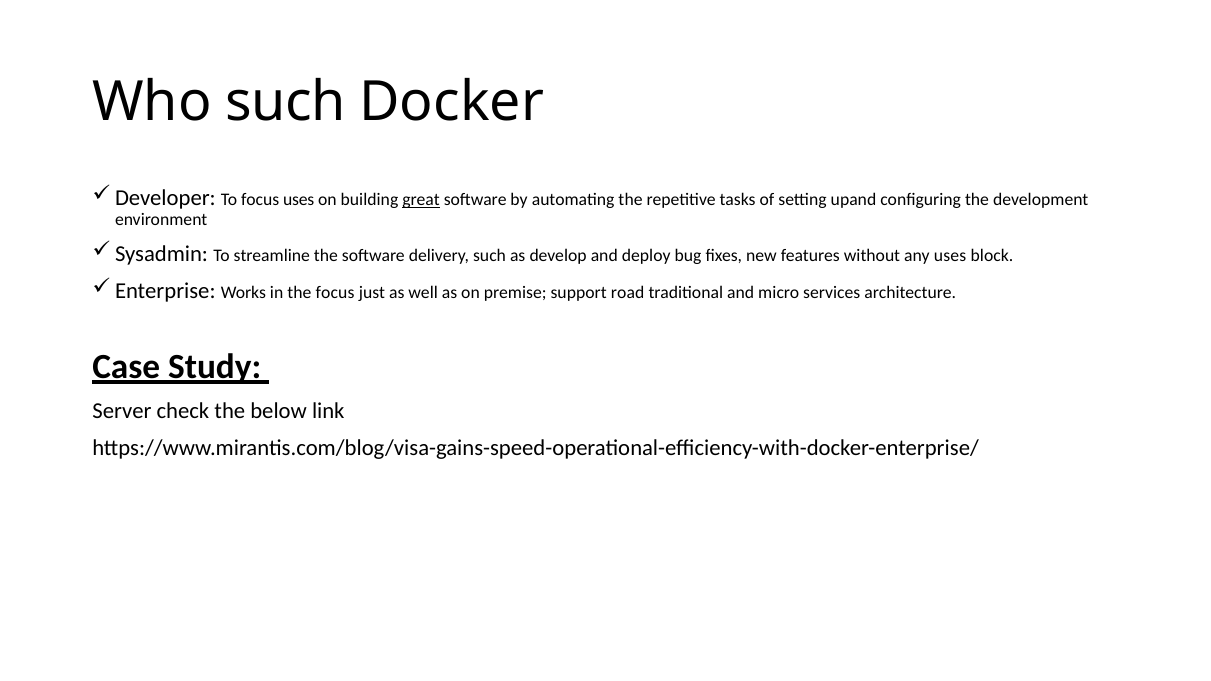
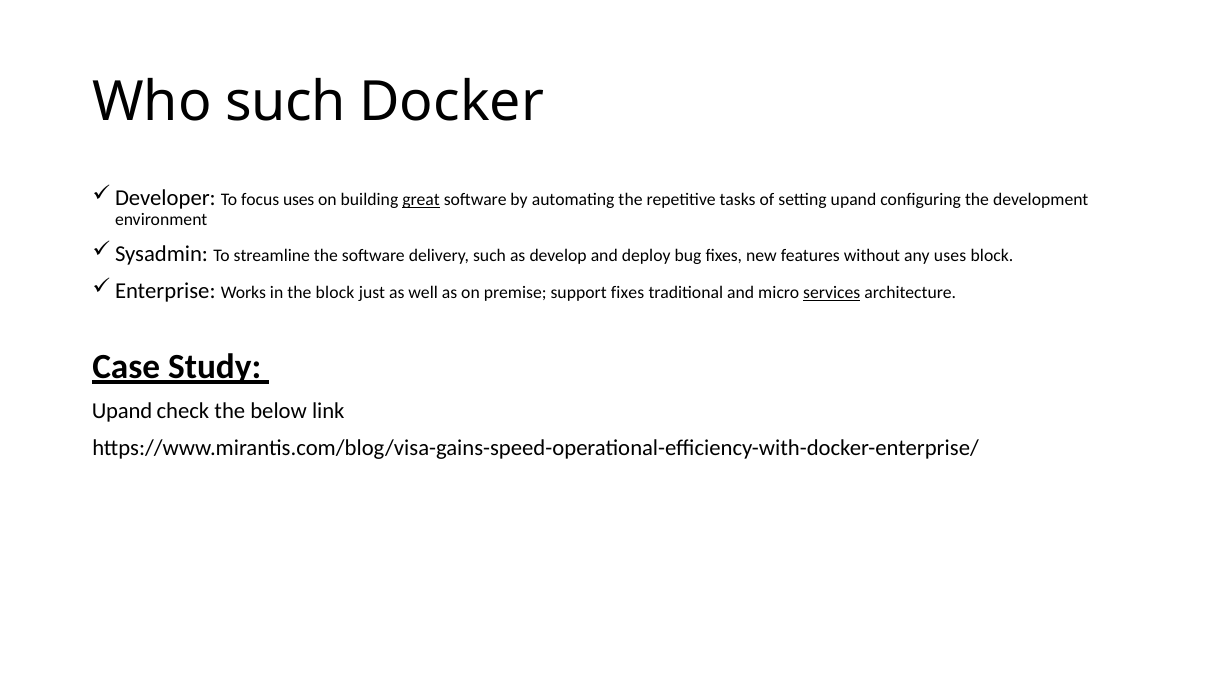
the focus: focus -> block (335, 293)
support road: road -> fixes (628, 293)
services underline: none -> present (832, 293)
Server: Server -> Upand (122, 411)
